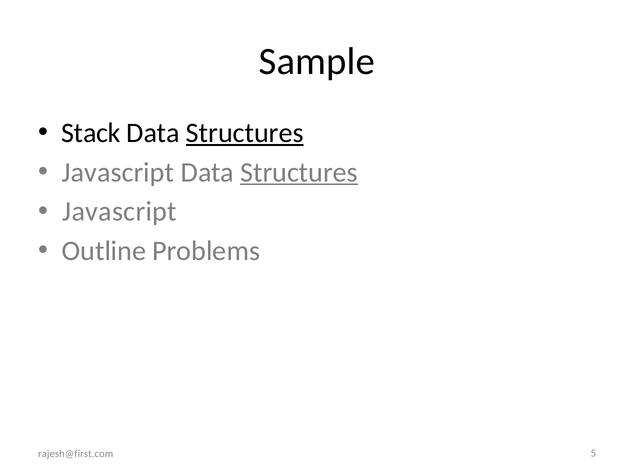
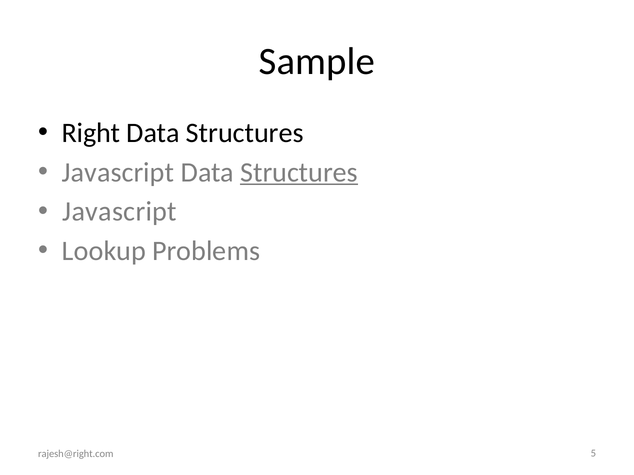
Stack: Stack -> Right (91, 133)
Structures underline: present -> none (245, 133)
Outline: Outline -> Lookup (104, 251)
rajesh@first.com: rajesh@first.com -> rajesh@right.com (76, 454)
